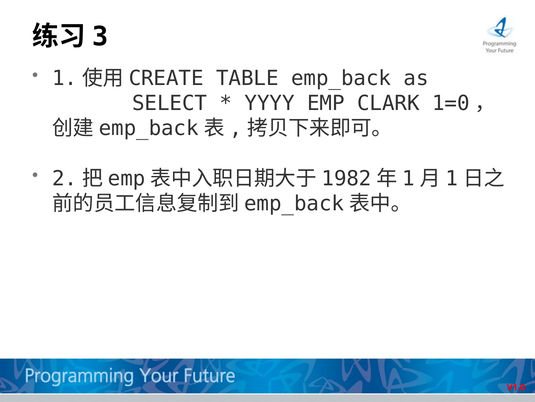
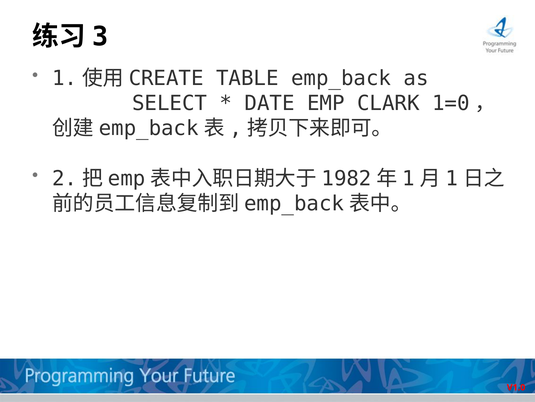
YYYY: YYYY -> DATE (270, 103)
